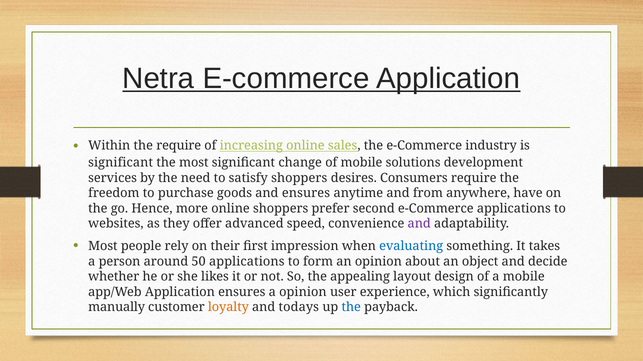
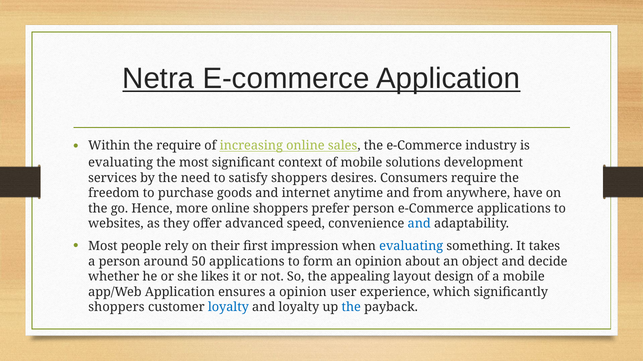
significant: significant -> evaluating (121, 163)
change: change -> context (300, 163)
and ensures: ensures -> internet (306, 194)
prefer second: second -> person (374, 209)
and colour: purple -> blue (419, 224)
manually: manually -> shoppers (116, 308)
loyalty colour: orange -> blue (228, 308)
and todays: todays -> loyalty (299, 308)
